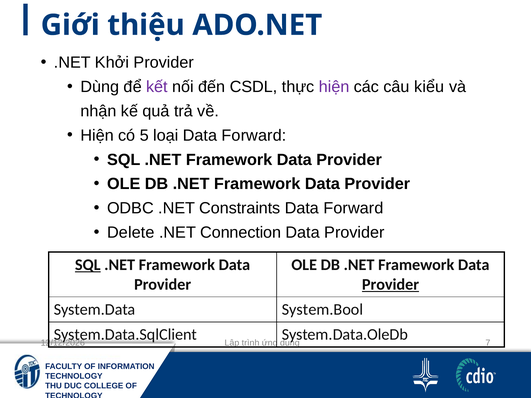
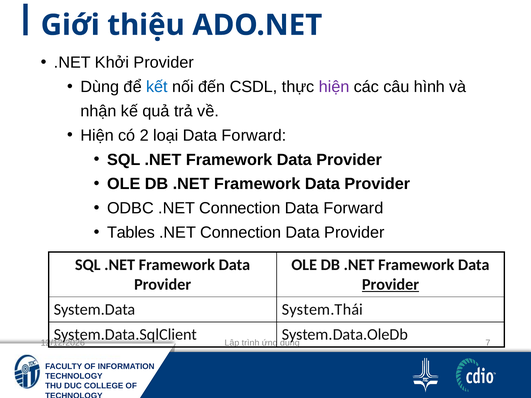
kết colour: purple -> blue (157, 87)
kiểu: kiểu -> hình (429, 87)
5: 5 -> 2 (144, 135)
ODBC .NET Constraints: Constraints -> Connection (240, 208)
Delete: Delete -> Tables (131, 233)
SQL underline: present -> none (88, 265)
System.Bool: System.Bool -> System.Thái (322, 310)
